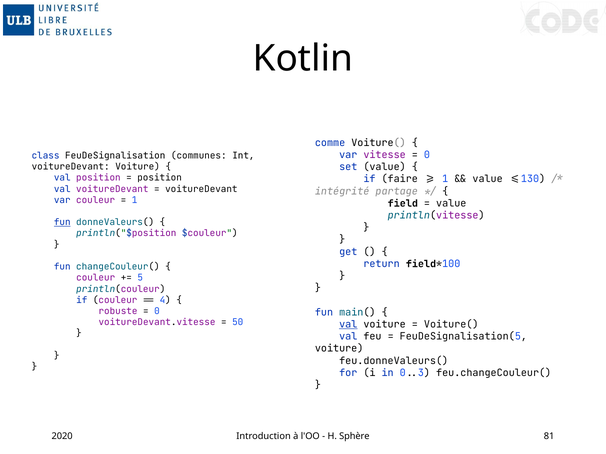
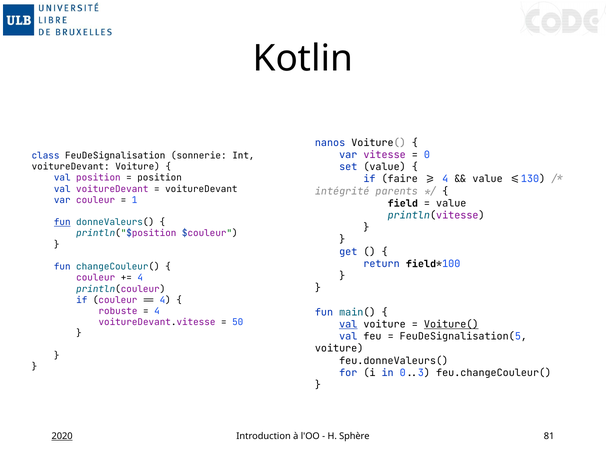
comme: comme -> nanos (330, 143)
communes: communes -> sonnerie (199, 156)
1: 1 -> 4 (445, 179)
partage: partage -> parents (397, 191)
5: 5 -> 4 (140, 278)
0: 0 -> 4 (157, 312)
Voiture( underline: none -> present (451, 325)
2020 underline: none -> present (62, 437)
